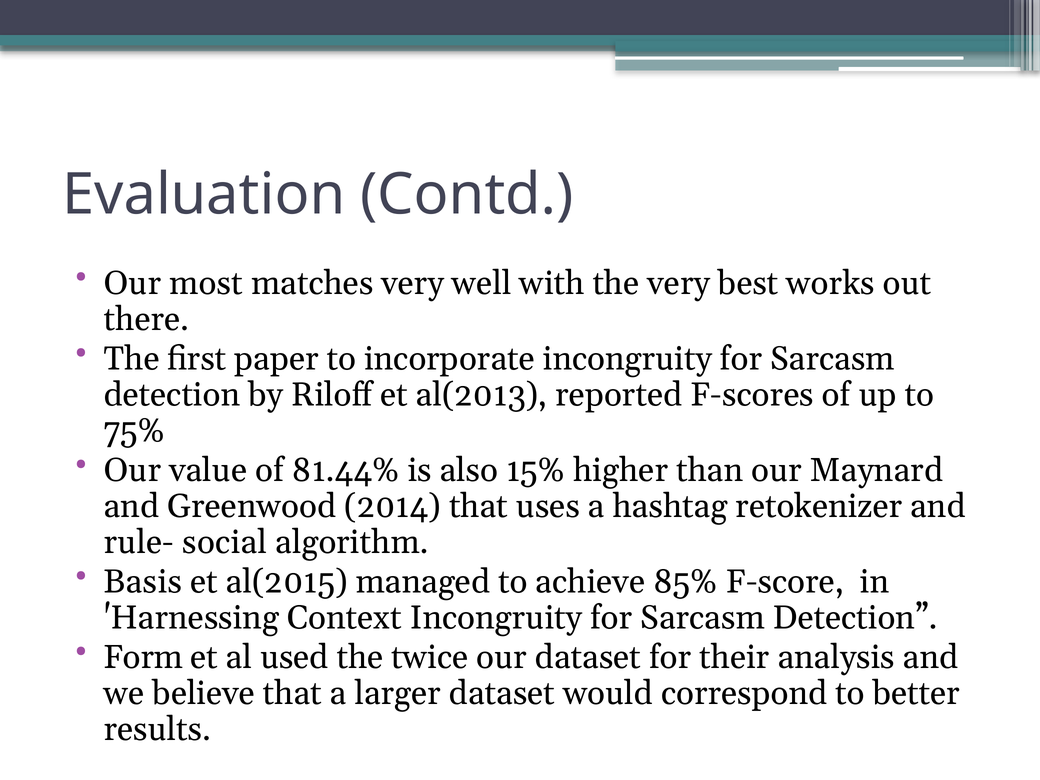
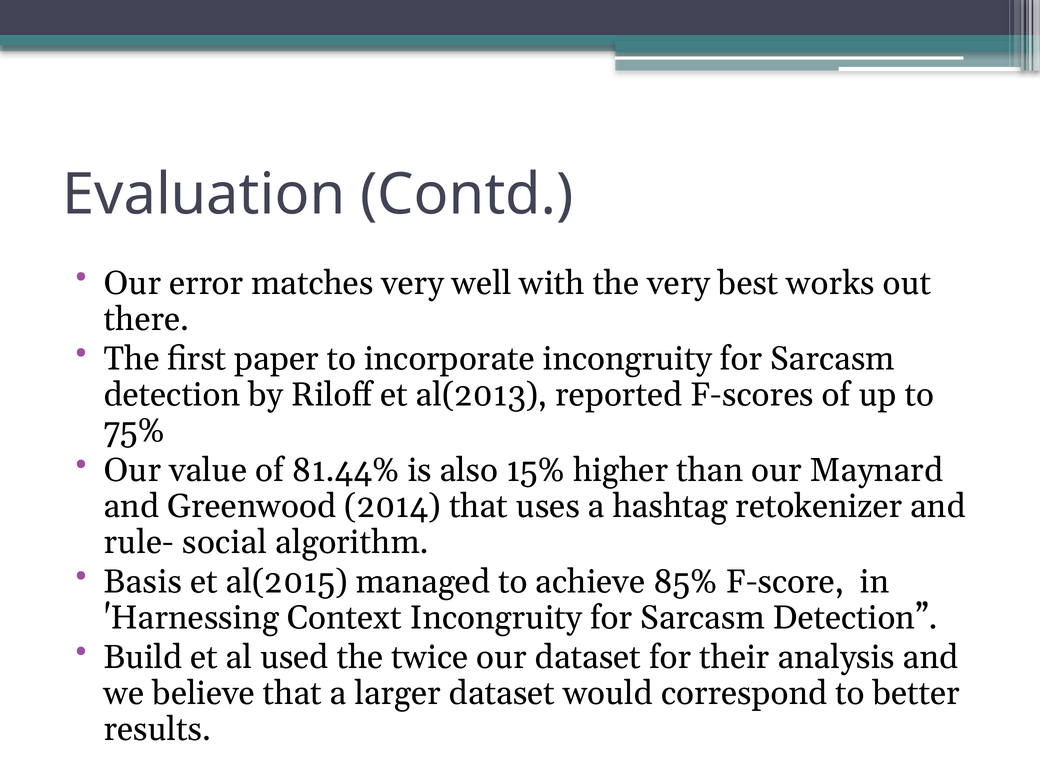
most: most -> error (206, 283)
Form: Form -> Build (143, 657)
